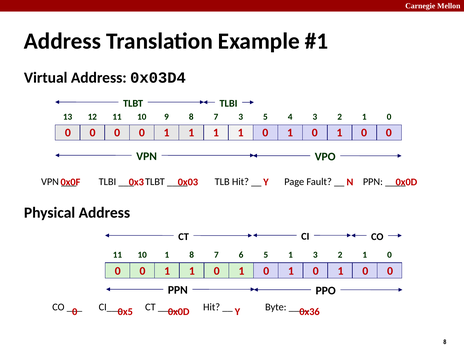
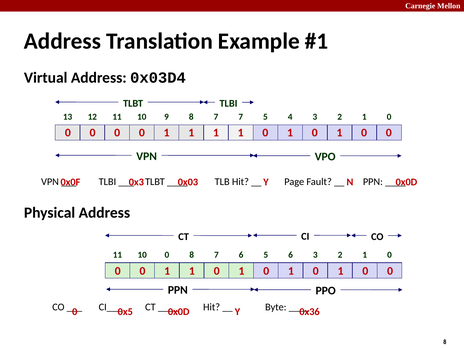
7 3: 3 -> 7 (241, 117)
10 1: 1 -> 0 (167, 255)
5 1: 1 -> 6 (291, 255)
